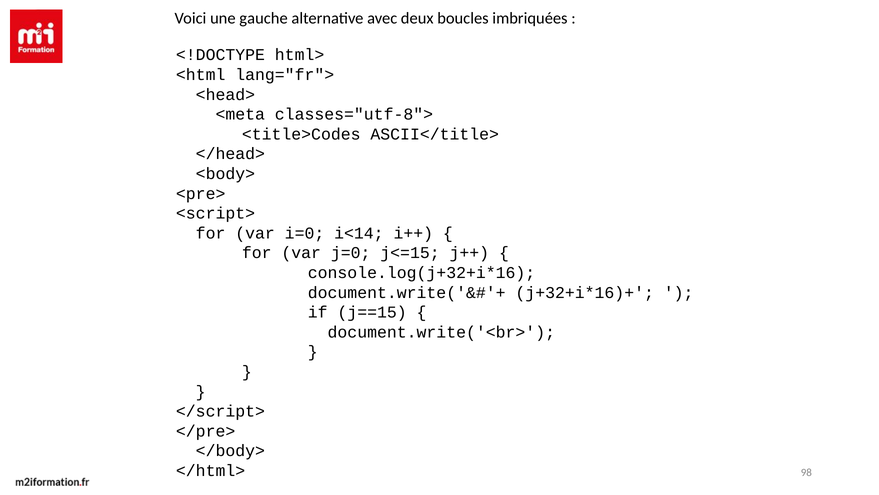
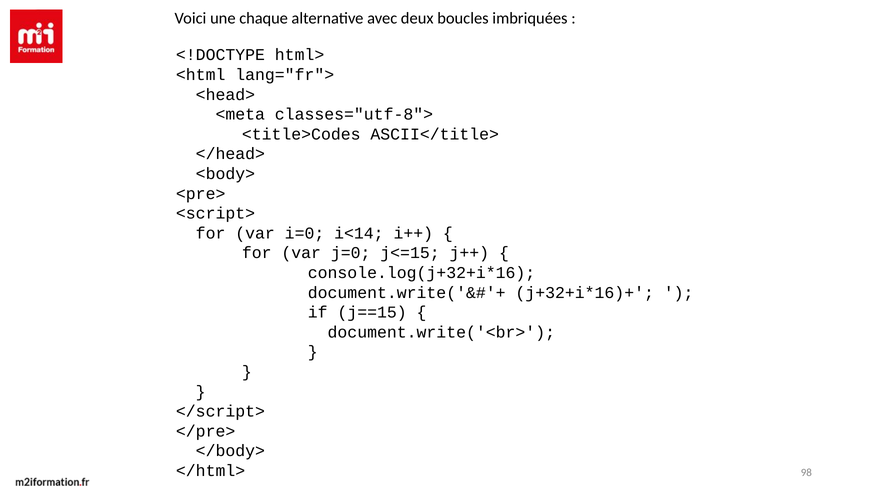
gauche: gauche -> chaque (264, 18)
